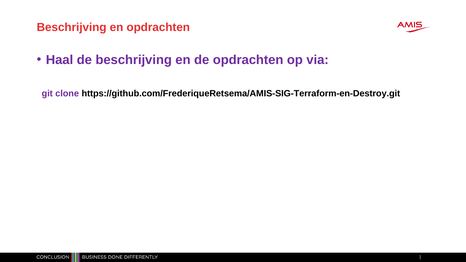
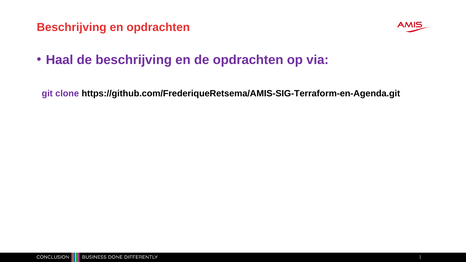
https://github.com/FrederiqueRetsema/AMIS-SIG-Terraform-en-Destroy.git: https://github.com/FrederiqueRetsema/AMIS-SIG-Terraform-en-Destroy.git -> https://github.com/FrederiqueRetsema/AMIS-SIG-Terraform-en-Agenda.git (241, 94)
